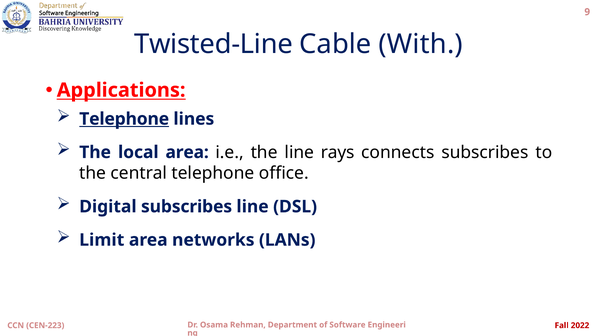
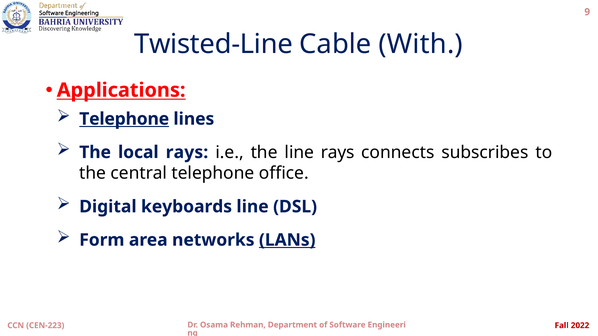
local area: area -> rays (187, 152)
Digital subscribes: subscribes -> keyboards (187, 207)
Limit: Limit -> Form (102, 240)
LANs underline: none -> present (287, 240)
